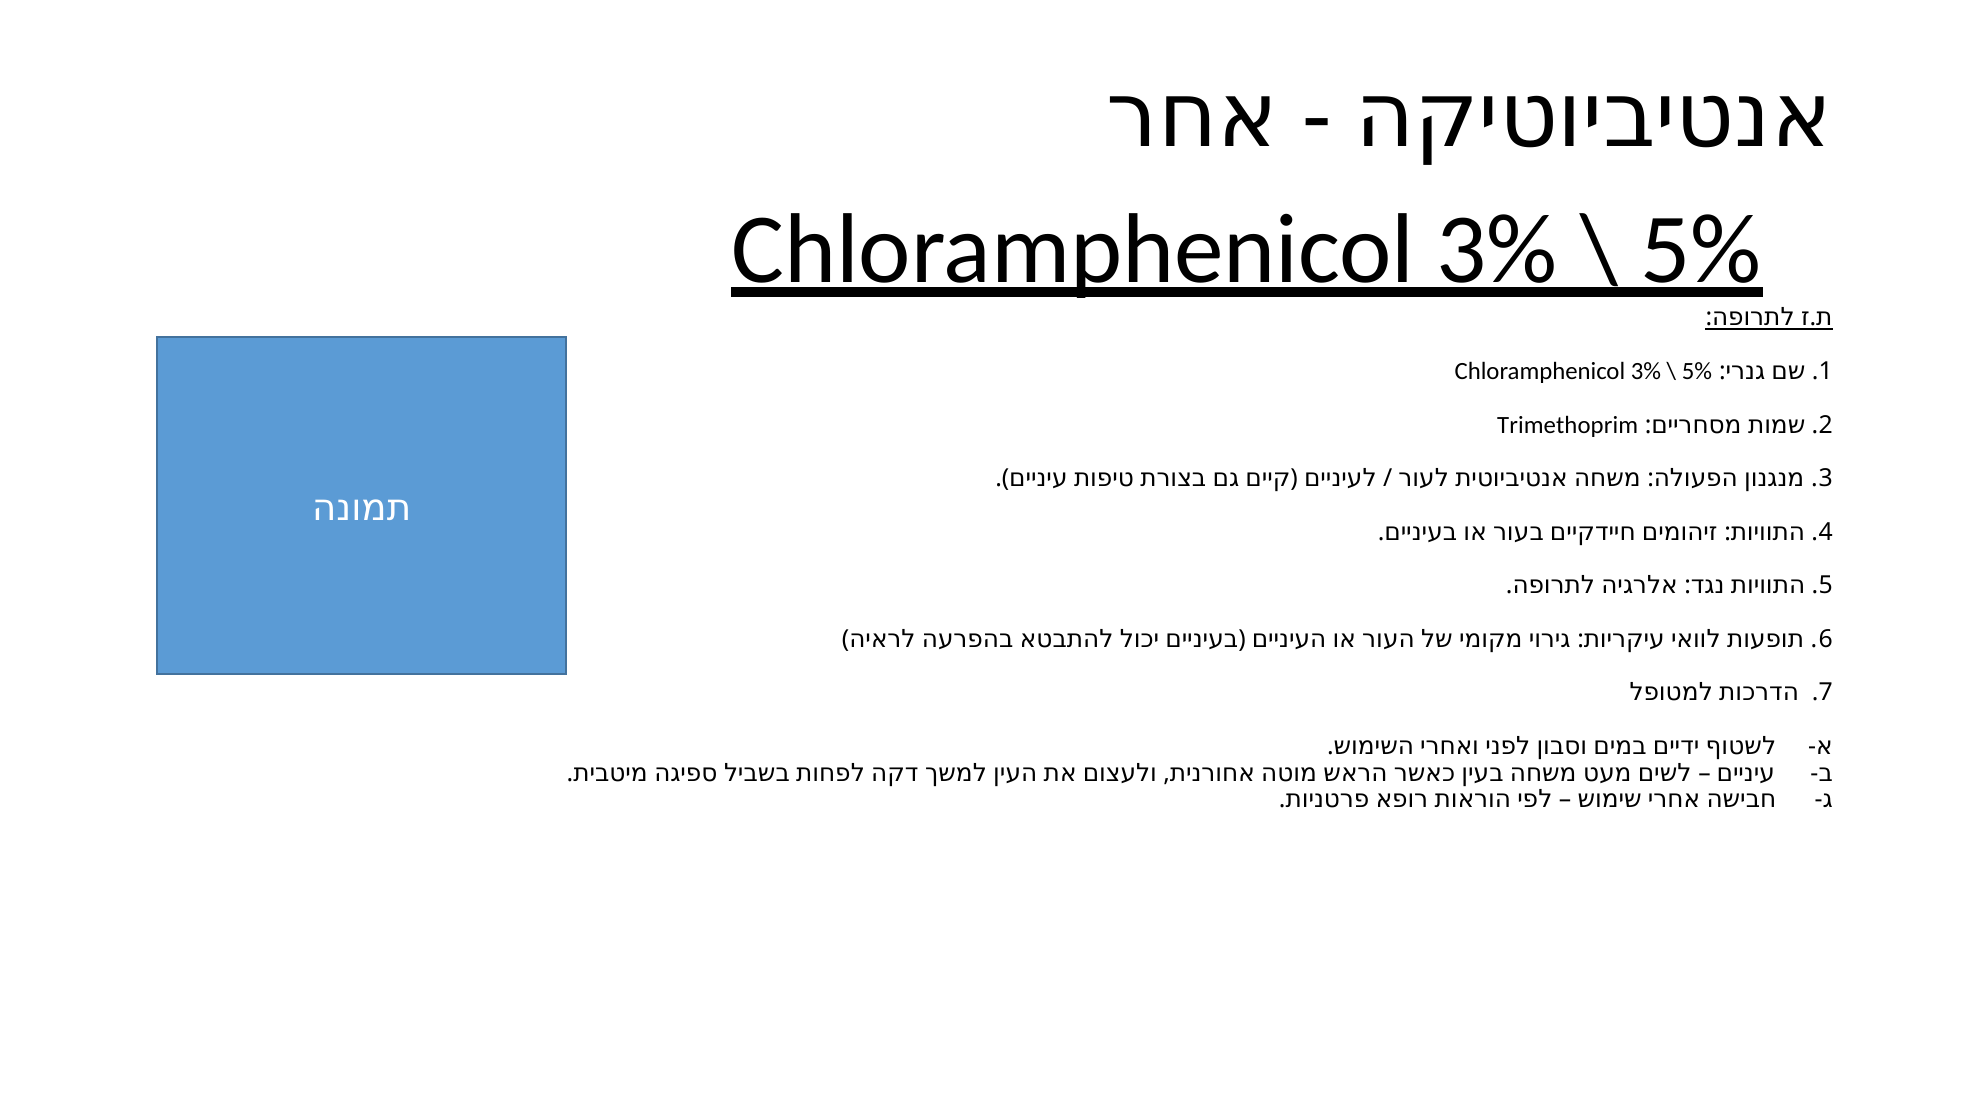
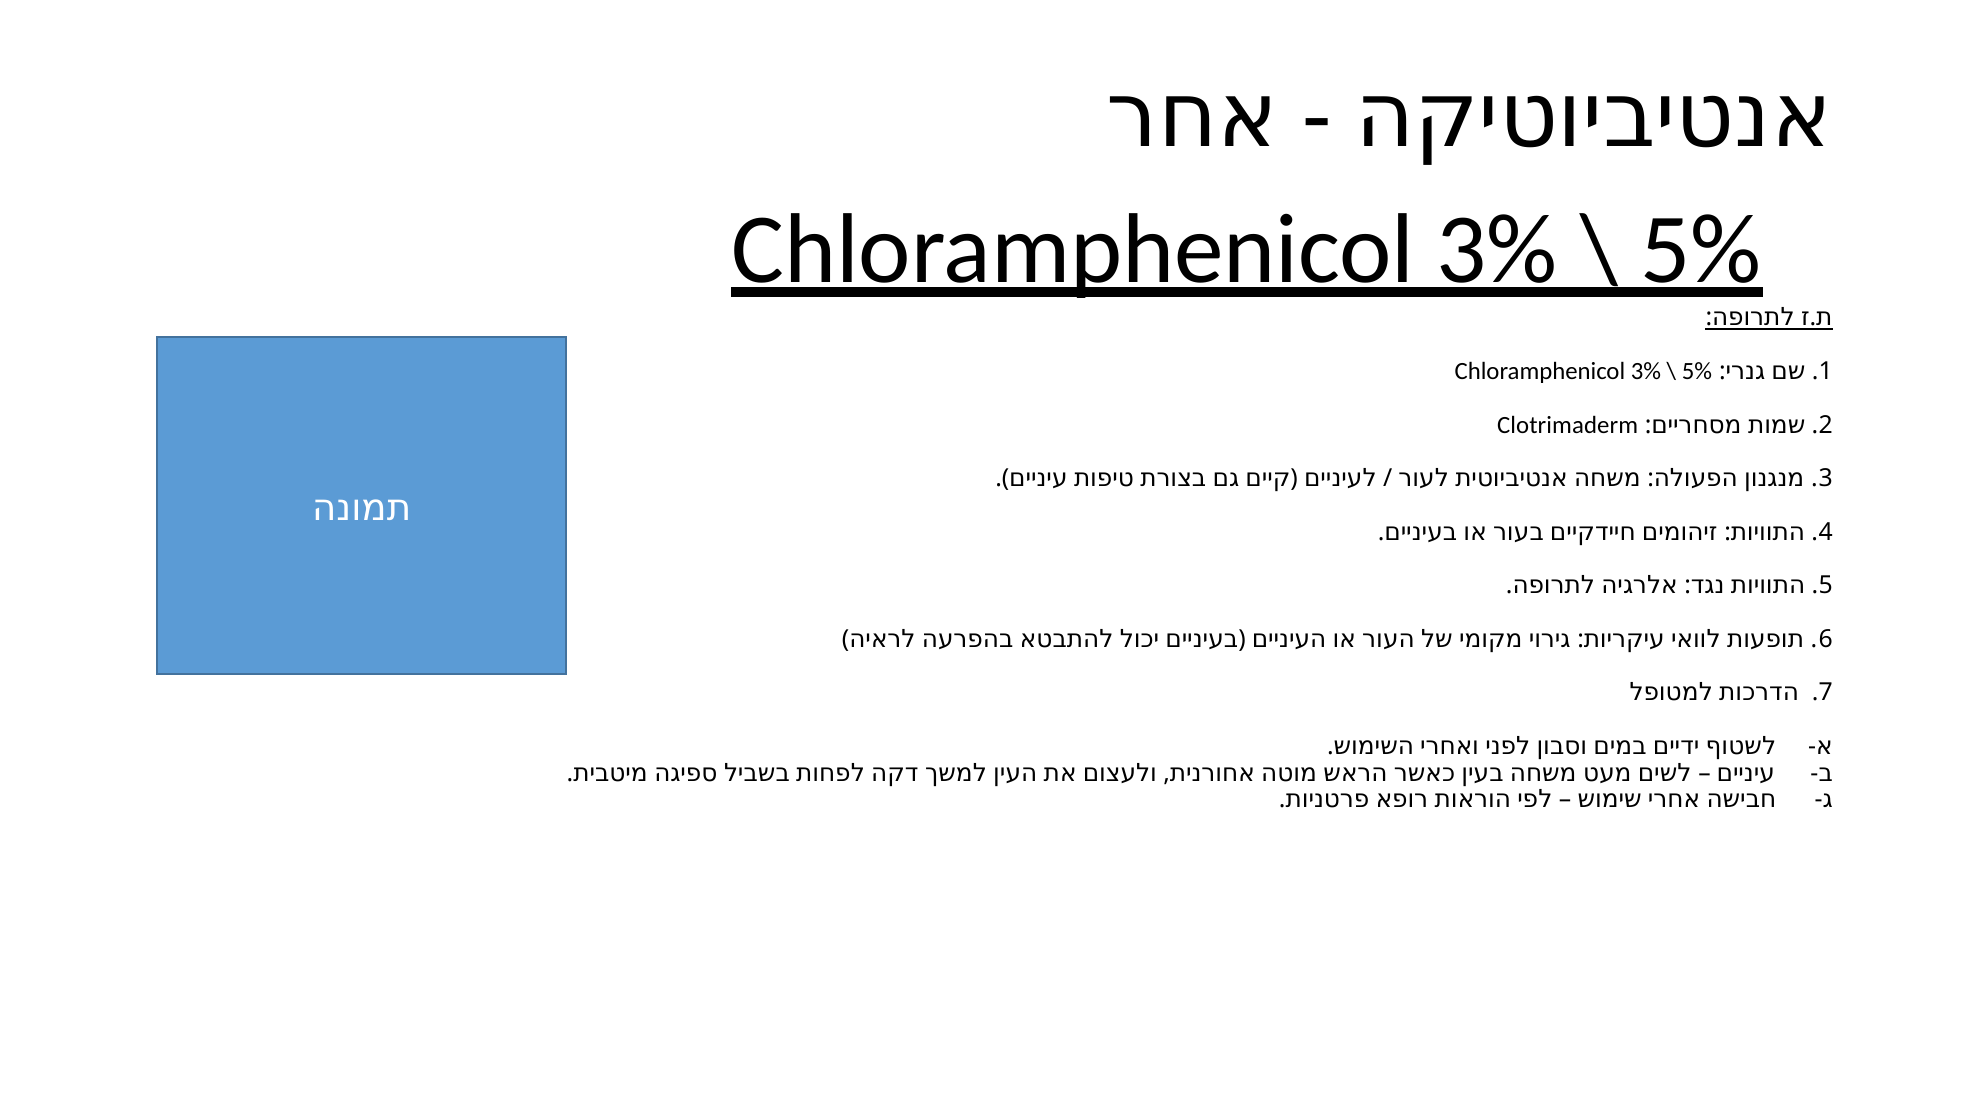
Trimethoprim: Trimethoprim -> Clotrimaderm (1568, 425)
